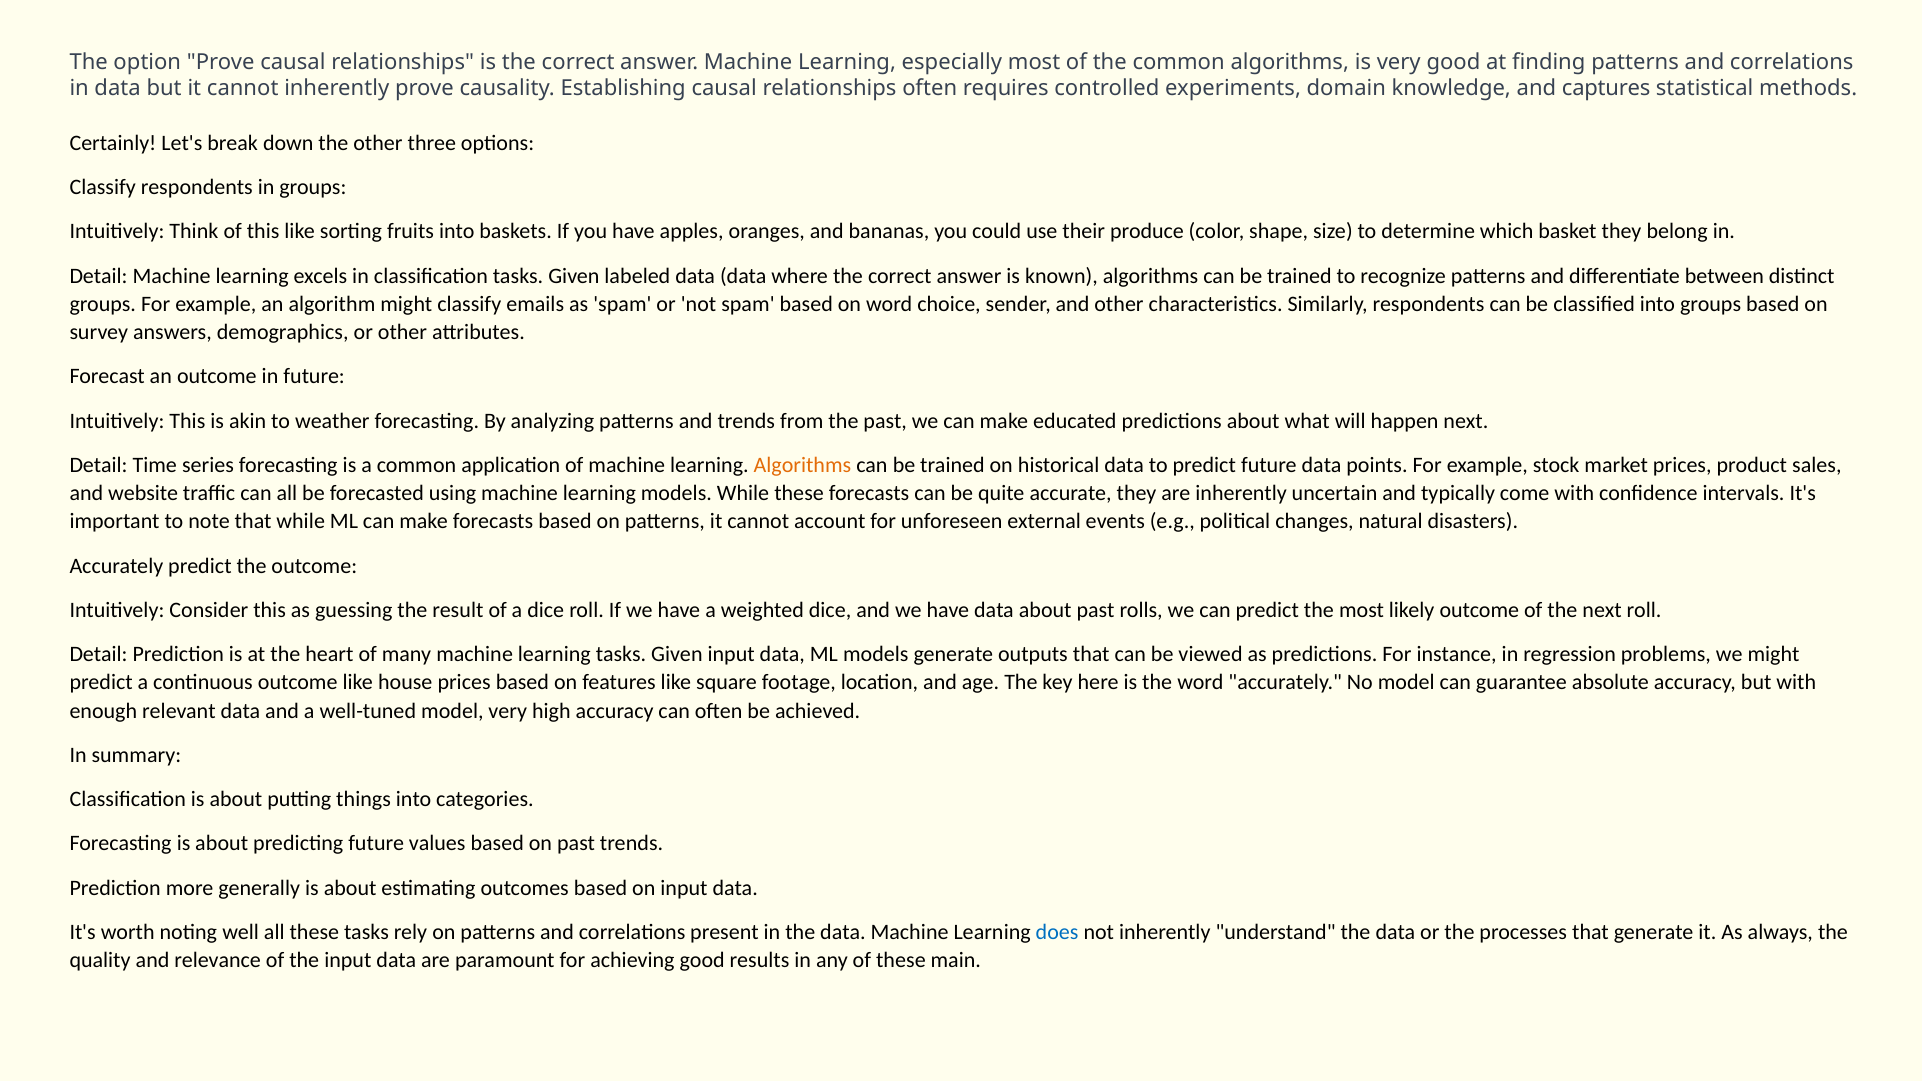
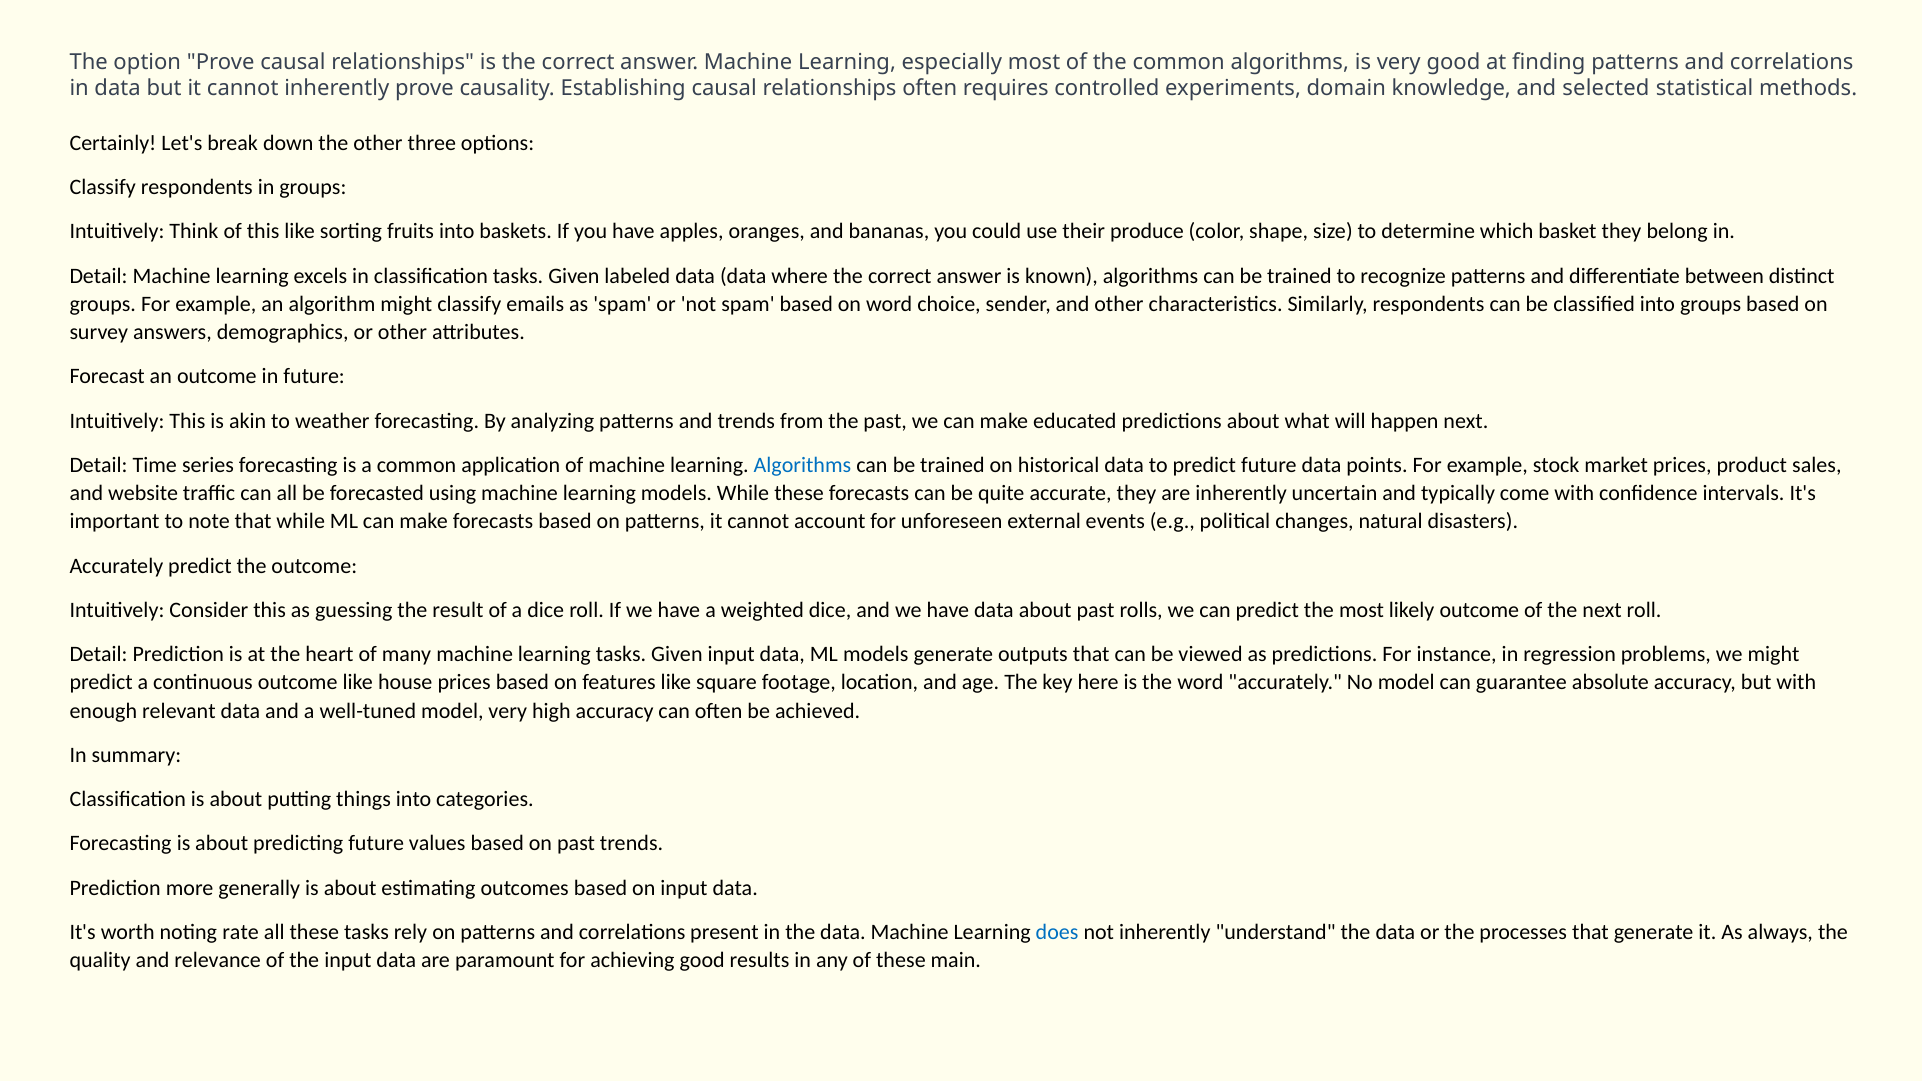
captures: captures -> selected (1606, 88)
Algorithms colour: orange -> blue (802, 465)
well: well -> rate (241, 932)
